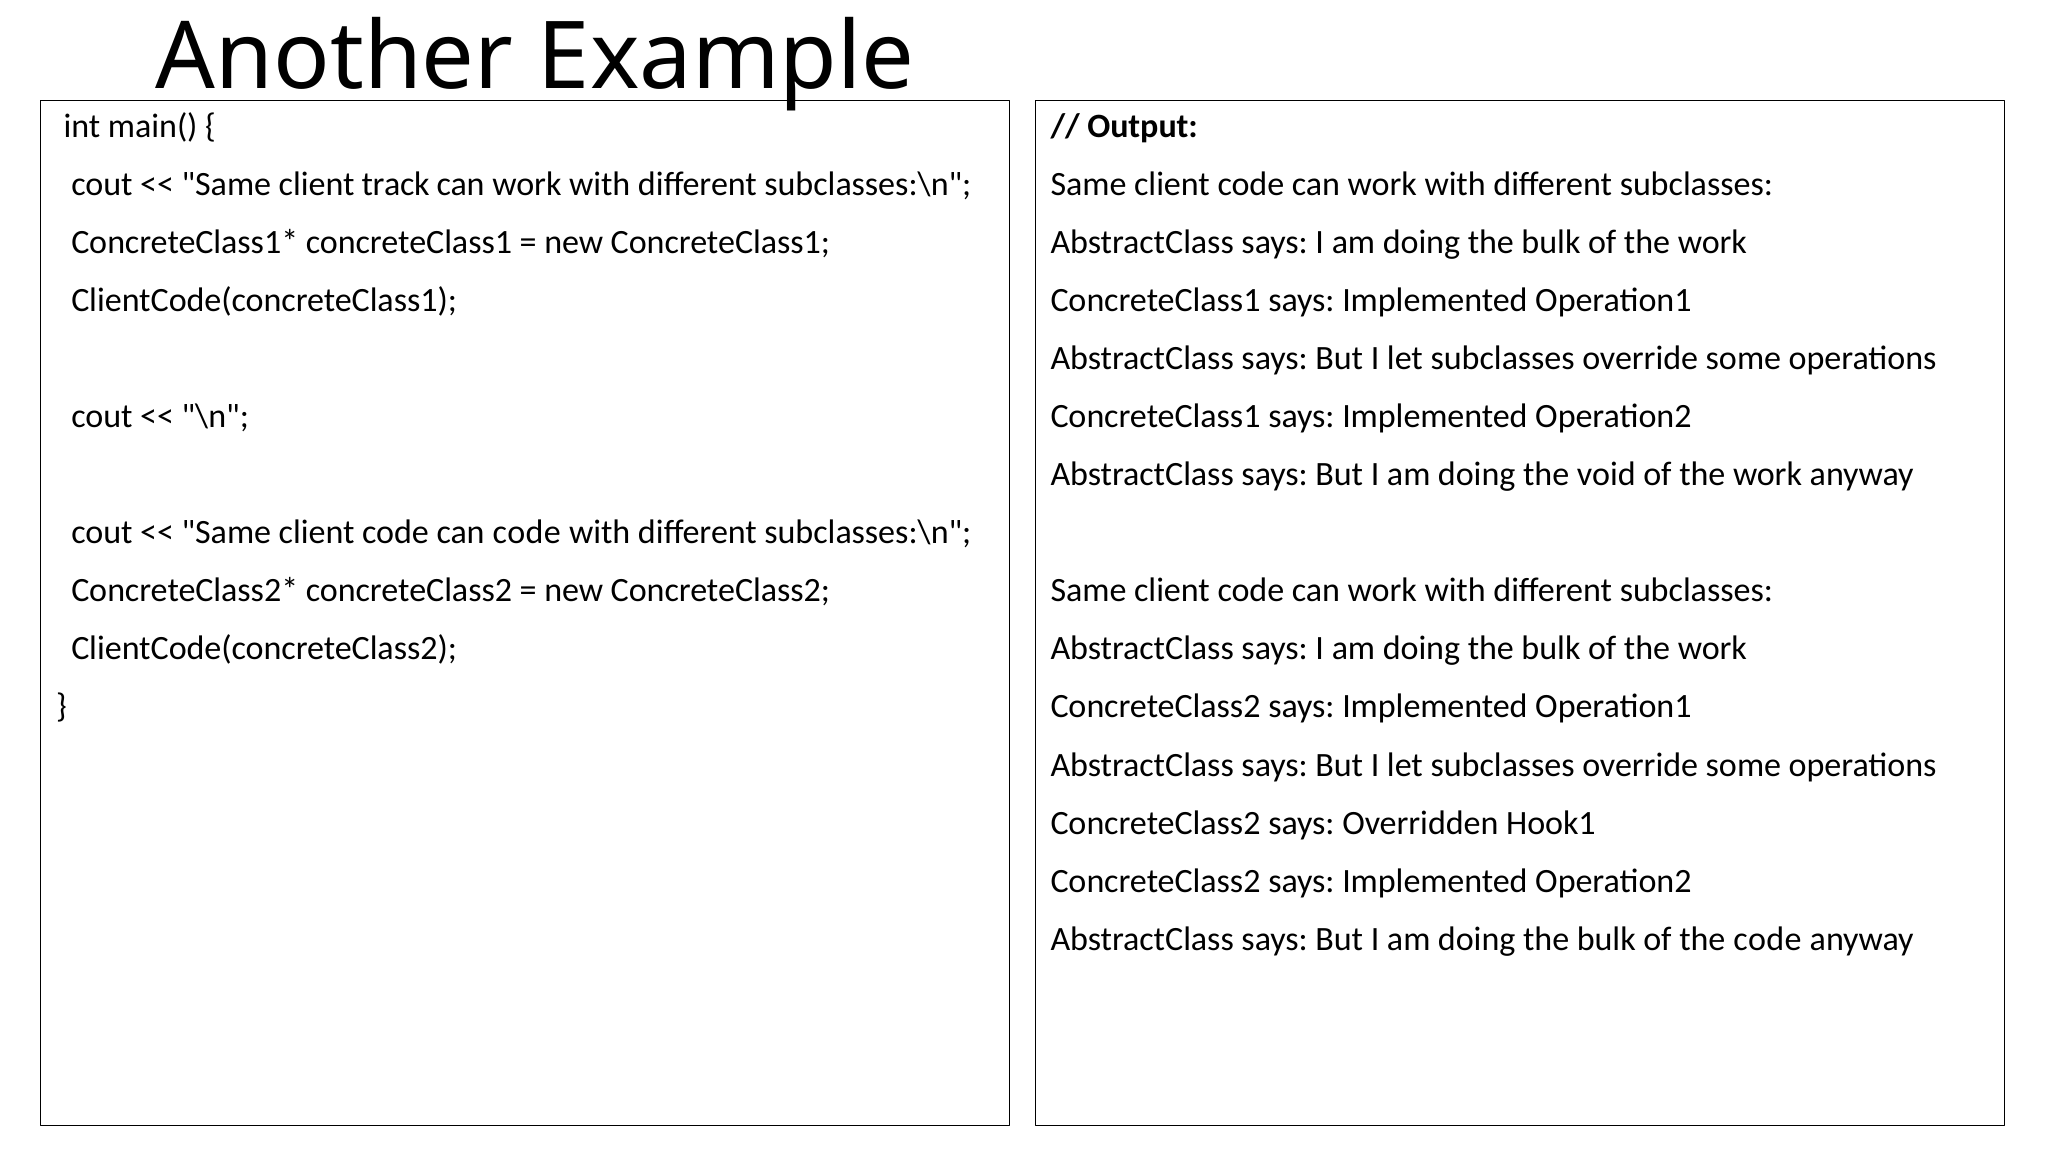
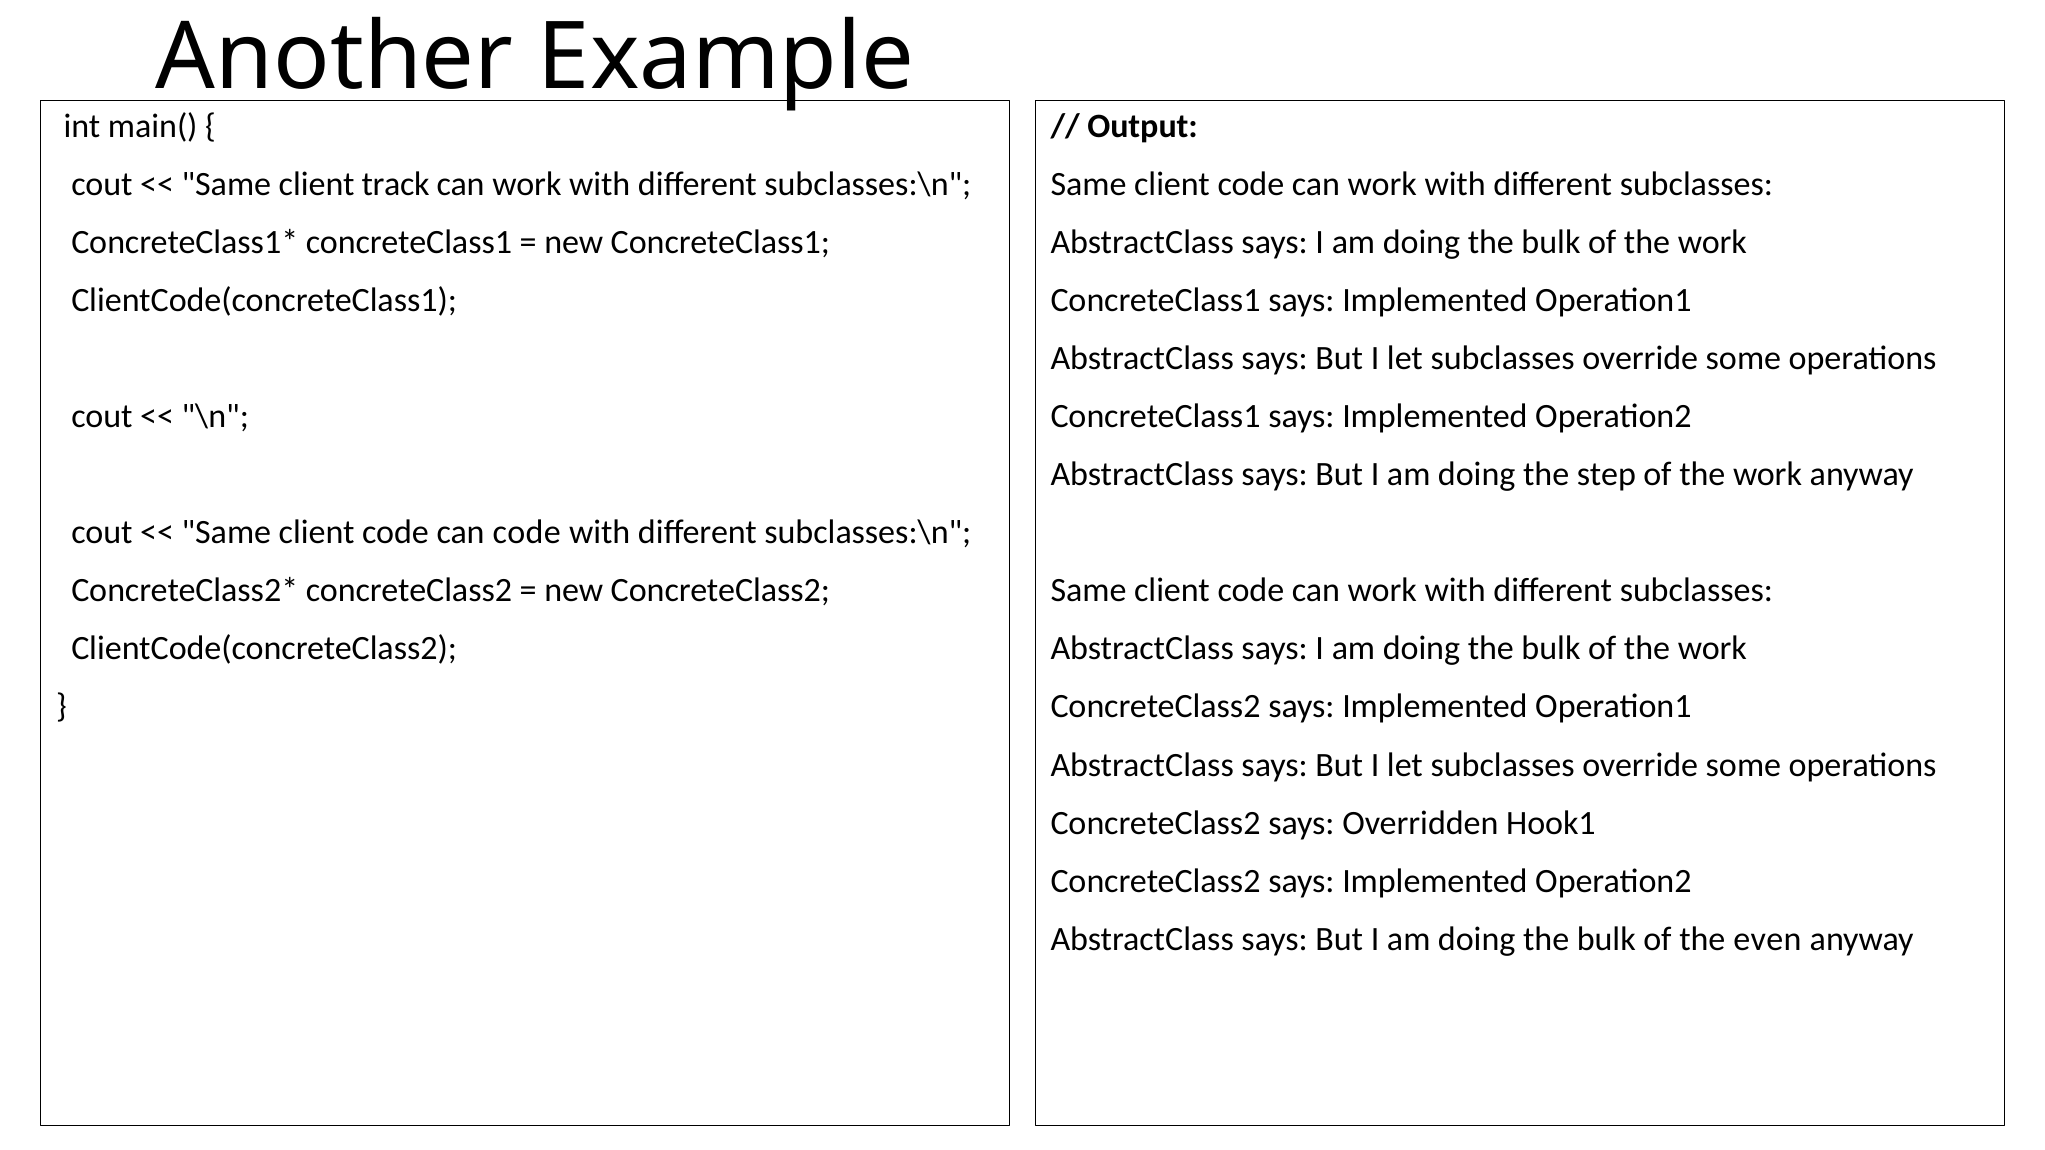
void: void -> step (1606, 475)
the code: code -> even (1767, 939)
